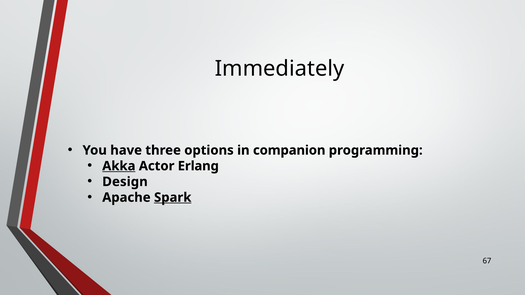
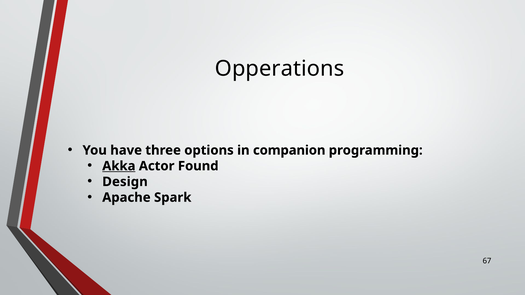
Immediately: Immediately -> Opperations (280, 69)
Erlang: Erlang -> Found (198, 166)
Spark underline: present -> none (173, 198)
